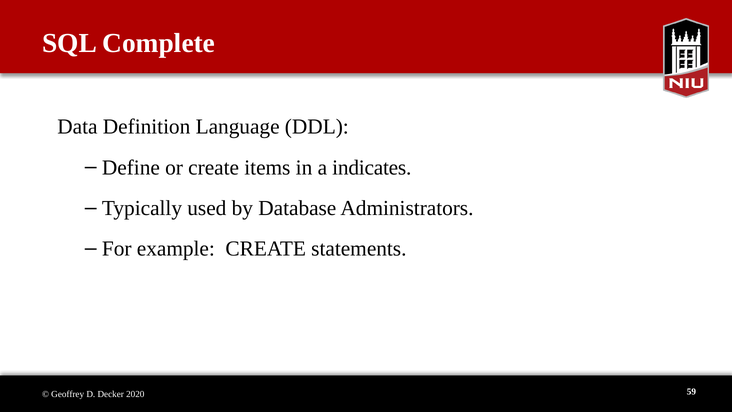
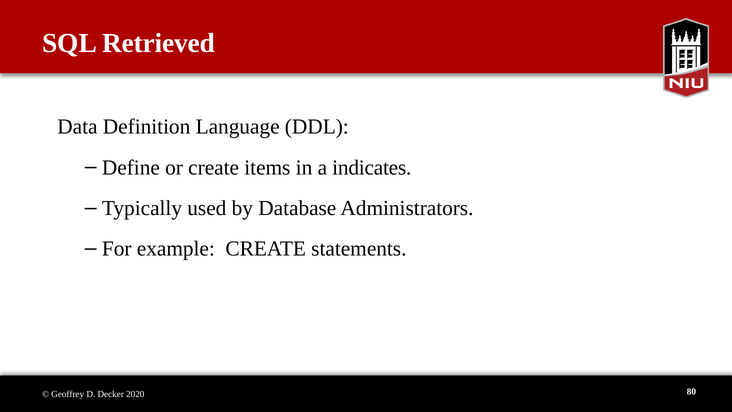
Complete: Complete -> Retrieved (159, 43)
59: 59 -> 80 (691, 391)
